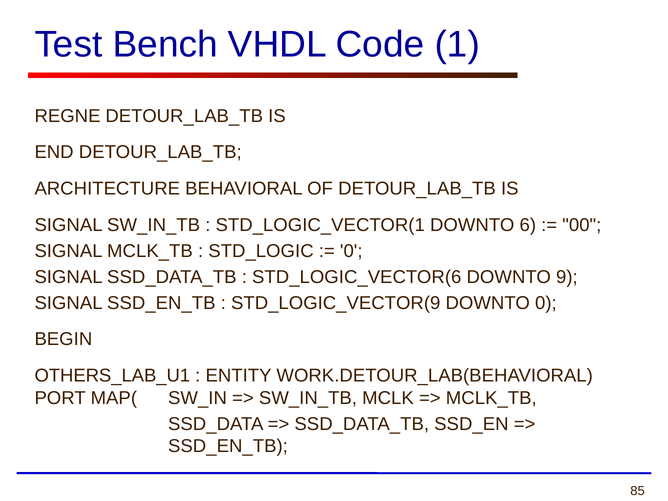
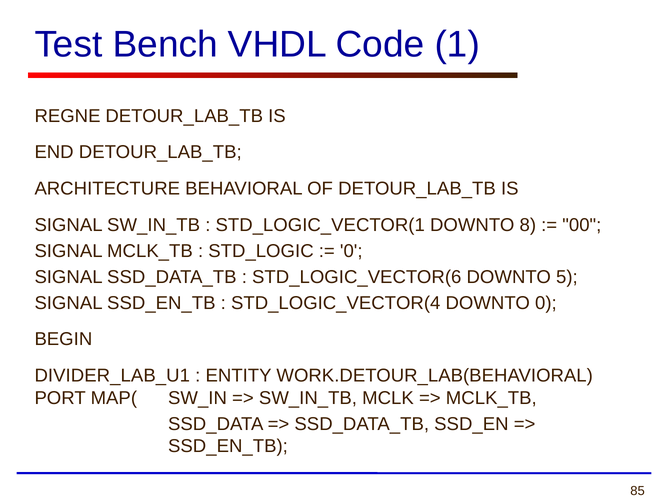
6: 6 -> 8 (528, 225)
9: 9 -> 5 (567, 277)
STD_LOGIC_VECTOR(9: STD_LOGIC_VECTOR(9 -> STD_LOGIC_VECTOR(4 (336, 303)
OTHERS_LAB_U1: OTHERS_LAB_U1 -> DIVIDER_LAB_U1 (112, 376)
